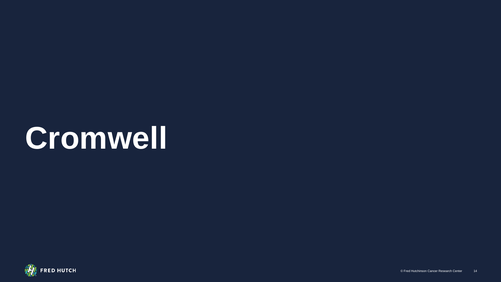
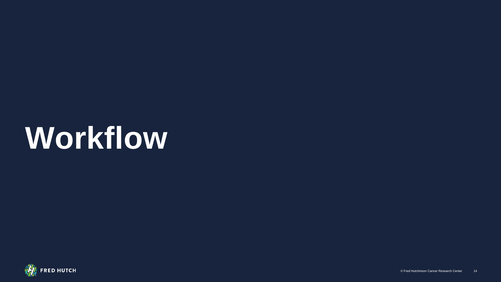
Cromwell: Cromwell -> Workflow (96, 138)
